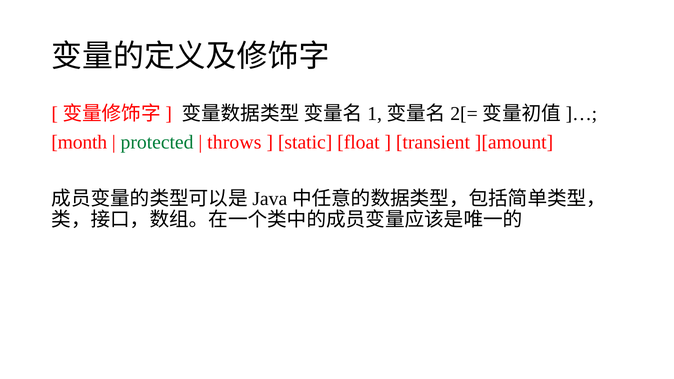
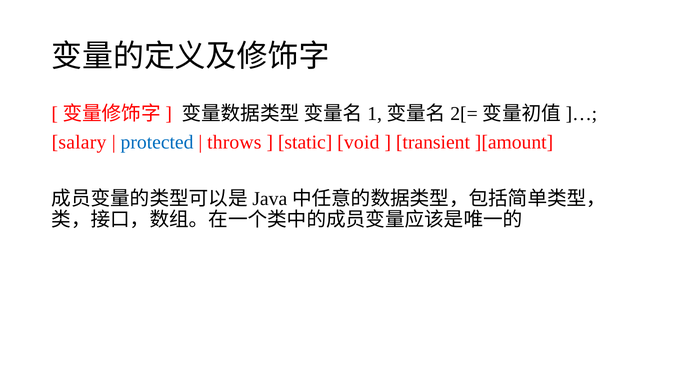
month: month -> salary (79, 142)
protected colour: green -> blue (157, 142)
float: float -> void (358, 142)
